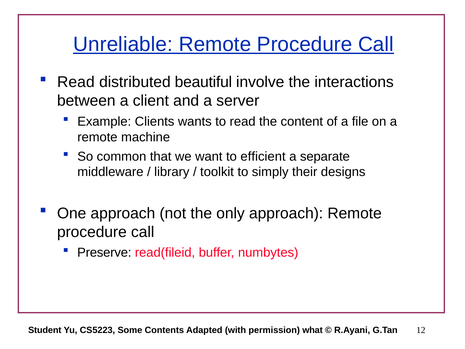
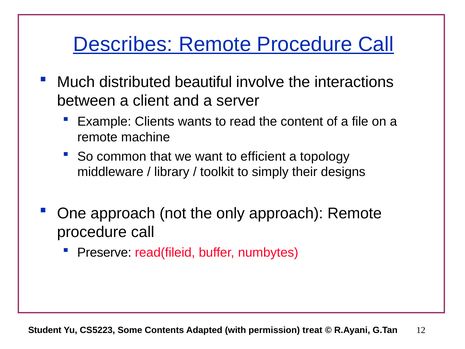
Unreliable: Unreliable -> Describes (123, 44)
Read: Read -> Much (76, 82)
separate: separate -> topology (325, 156)
what: what -> treat (312, 330)
